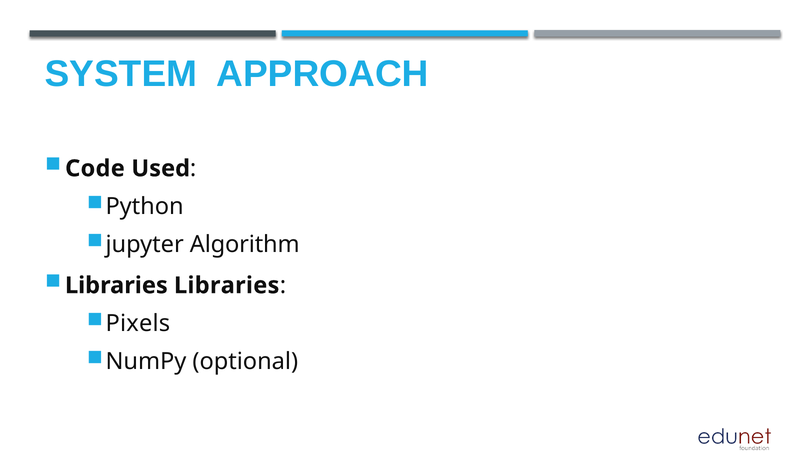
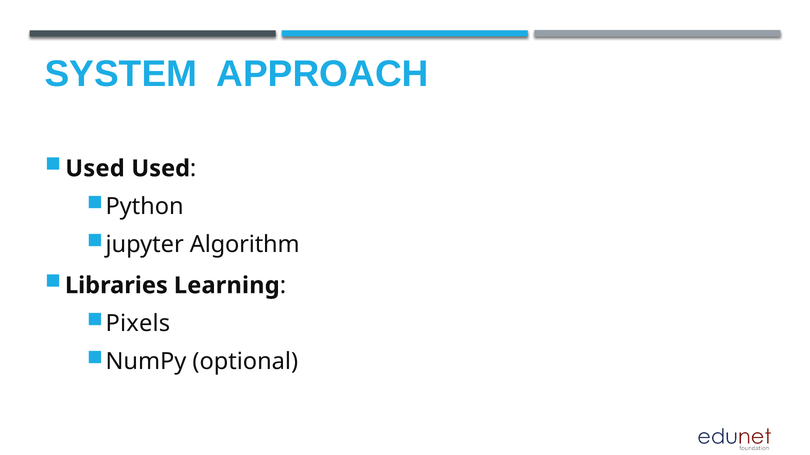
Code: Code -> Used (95, 169)
Libraries Libraries: Libraries -> Learning (227, 286)
